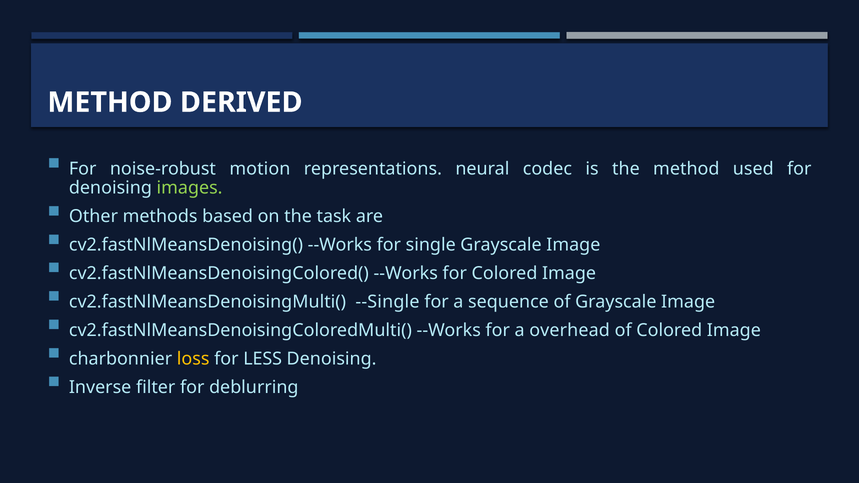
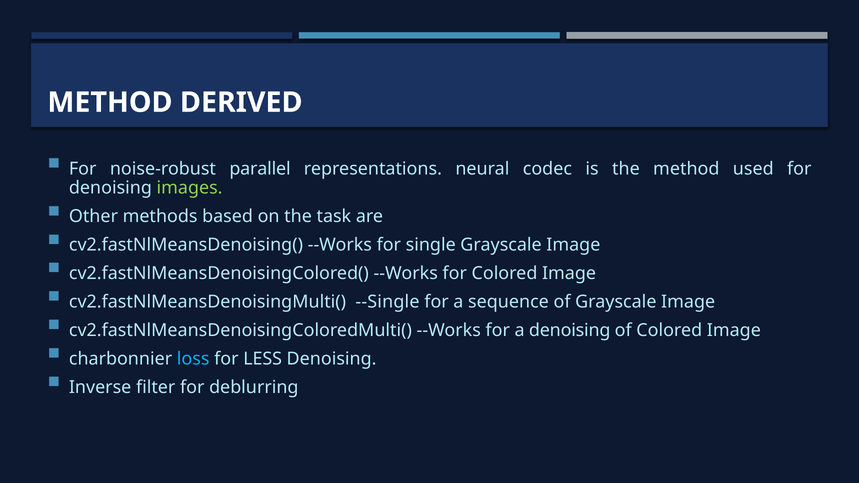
motion: motion -> parallel (260, 169)
a overhead: overhead -> denoising (570, 331)
loss colour: yellow -> light blue (193, 359)
